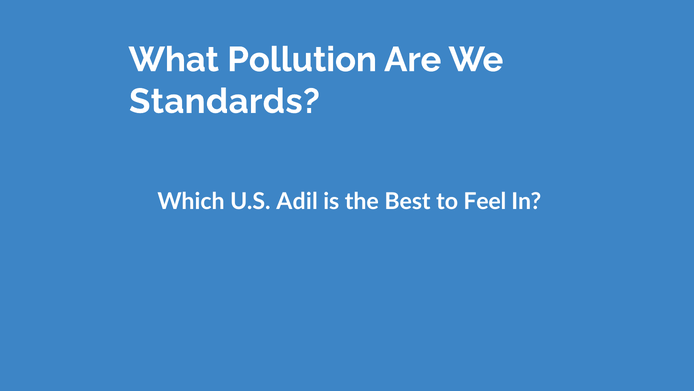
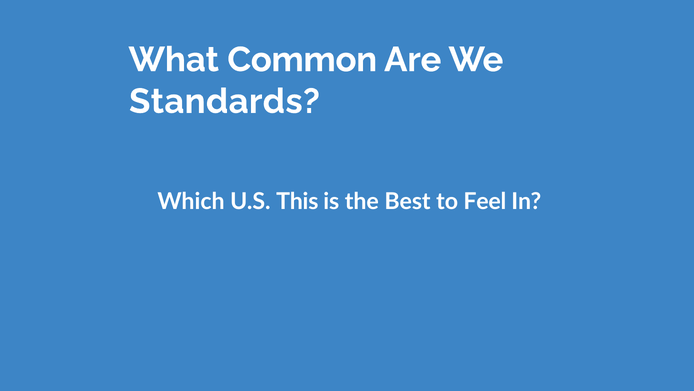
Pollution: Pollution -> Common (302, 60)
Adil: Adil -> This (297, 201)
